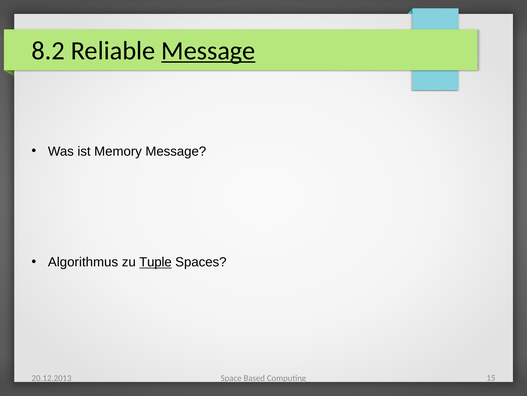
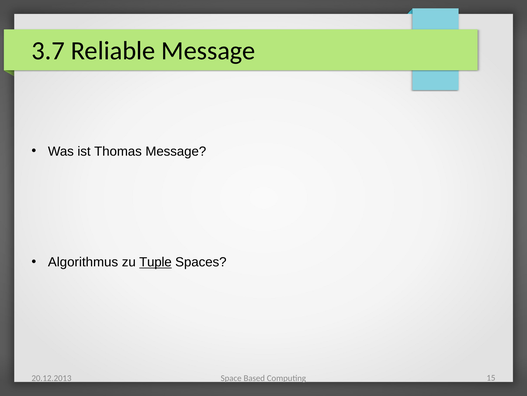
8.2: 8.2 -> 3.7 (48, 51)
Message underline: present -> none (208, 51)
Memory: Memory -> Thomas (118, 151)
